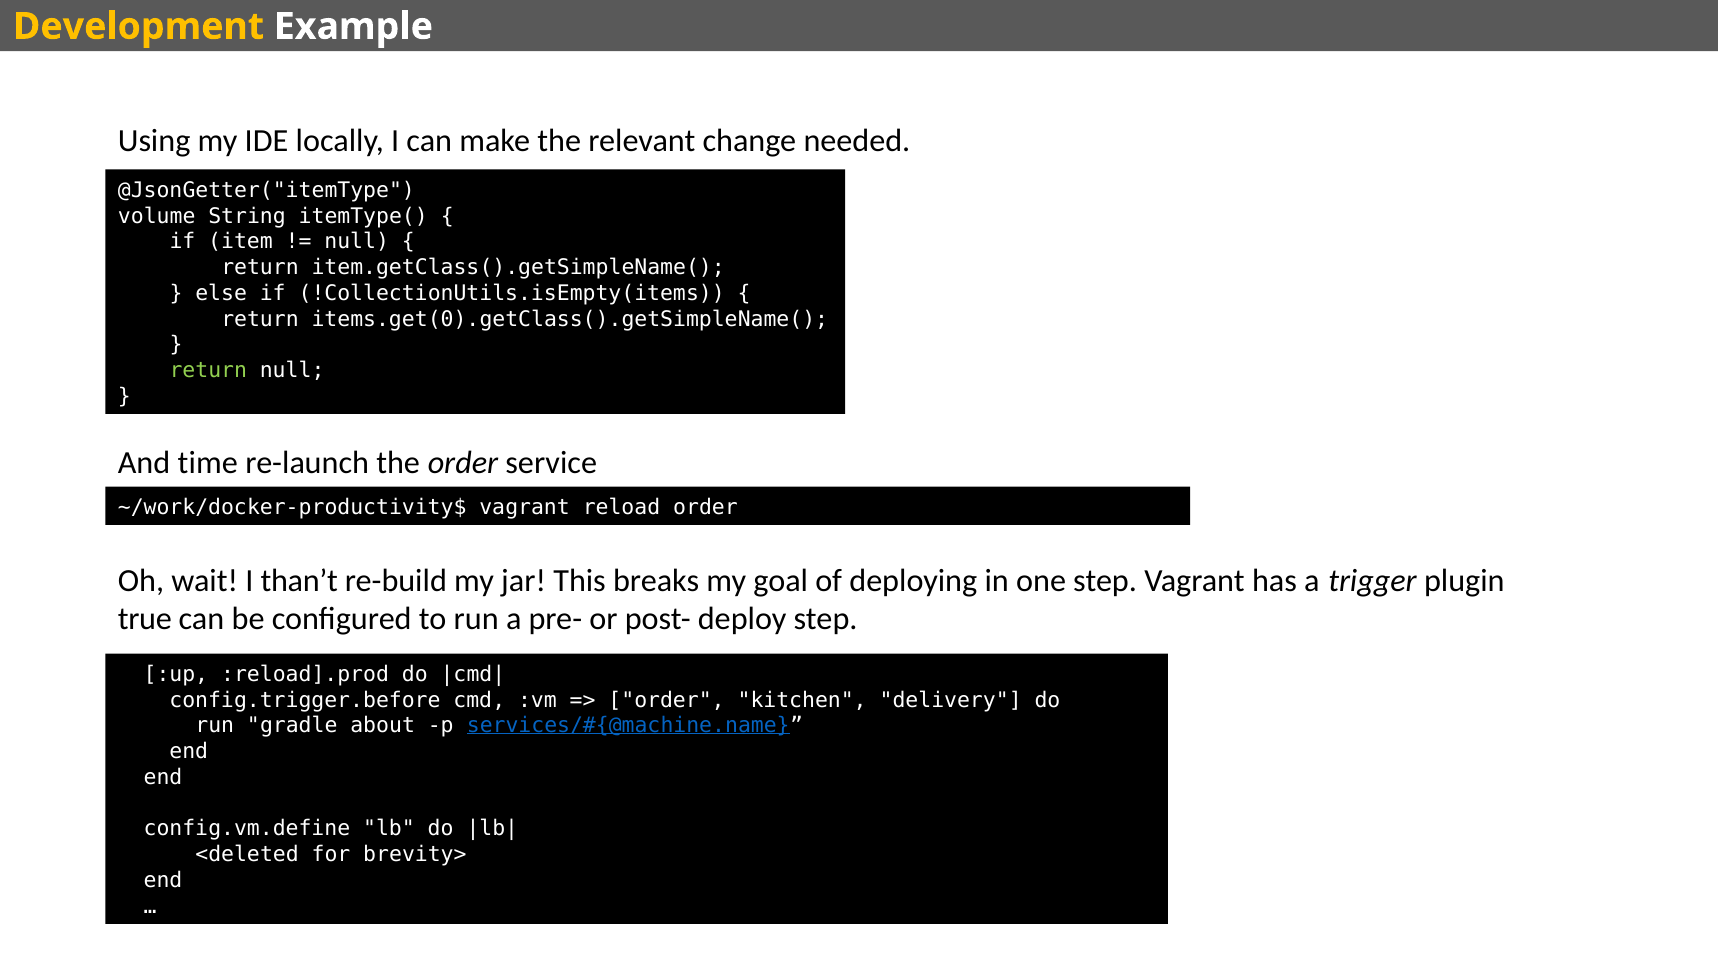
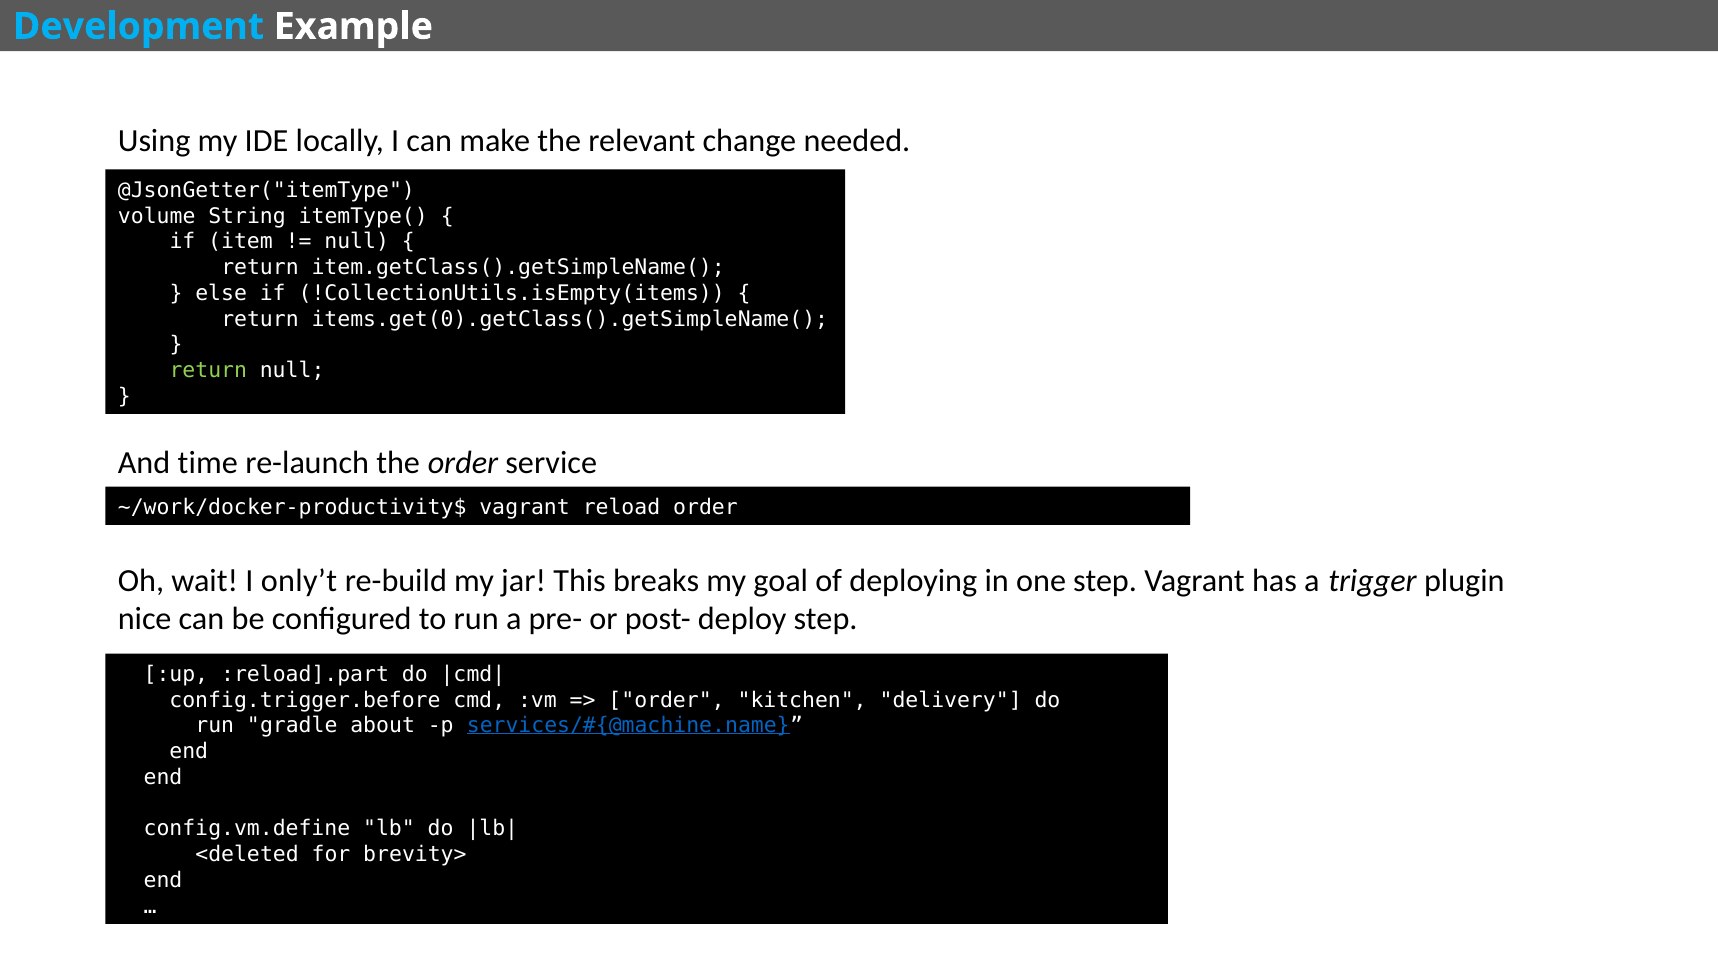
Development colour: yellow -> light blue (138, 26)
than’t: than’t -> only’t (299, 581)
true: true -> nice (145, 619)
:reload].prod: :reload].prod -> :reload].part (305, 675)
